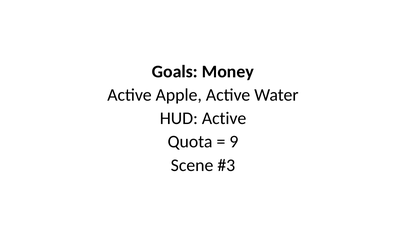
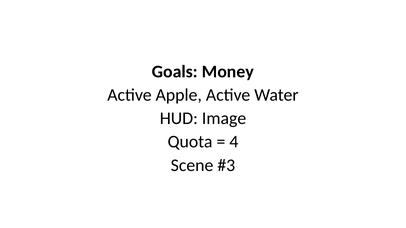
HUD Active: Active -> Image (224, 119)
9: 9 -> 4 (234, 142)
